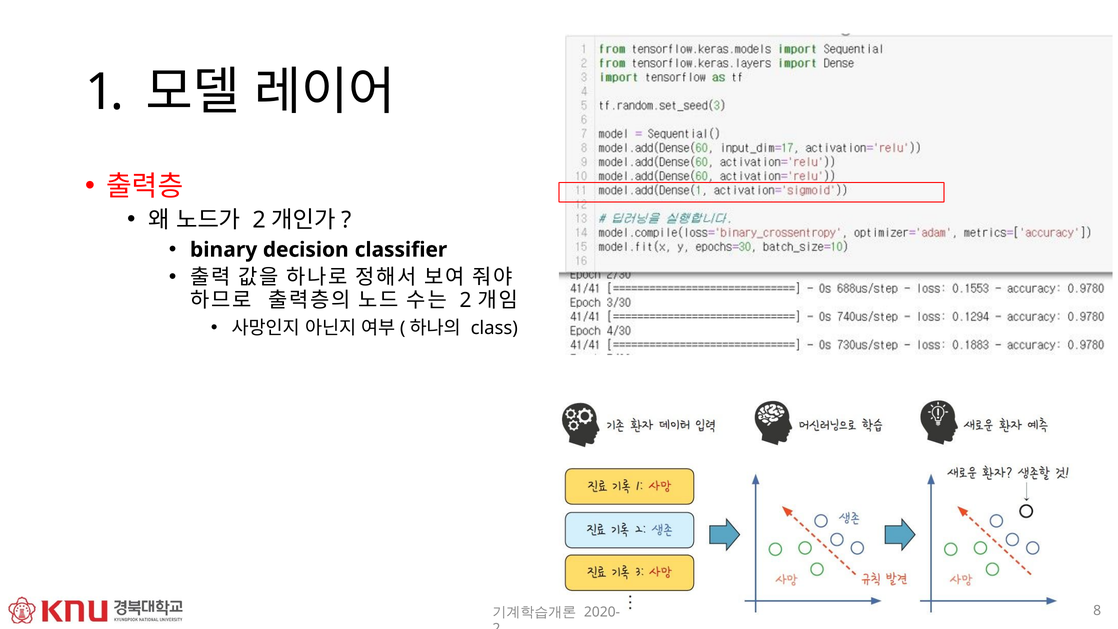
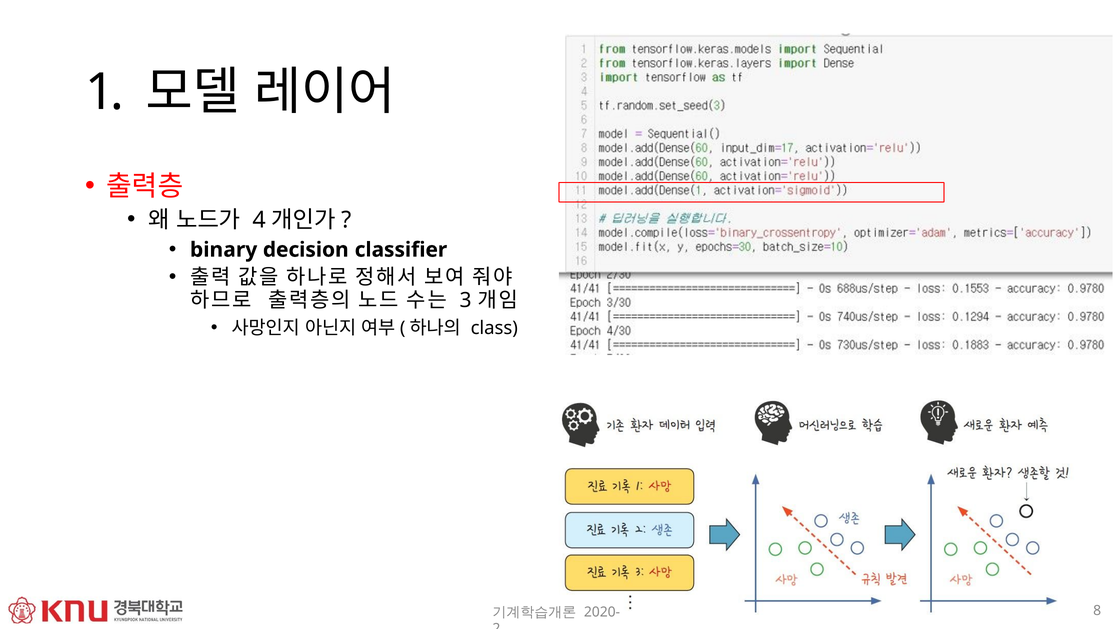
2: 2 -> 4 (259, 220)
2: 2 -> 3 (466, 300)
